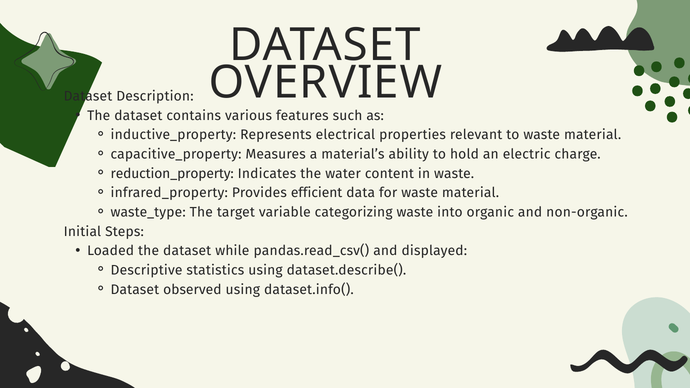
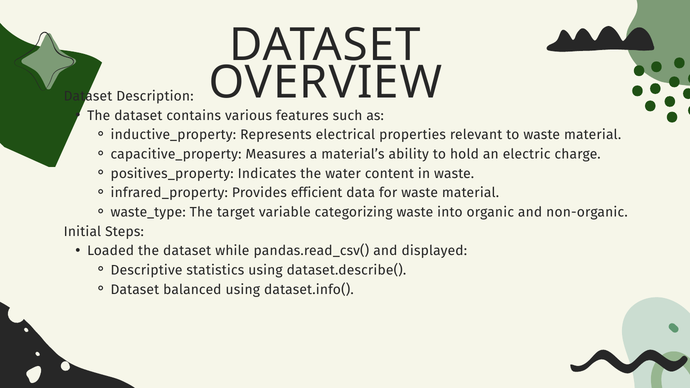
reduction_property: reduction_property -> positives_property (172, 174)
observed: observed -> balanced (192, 290)
